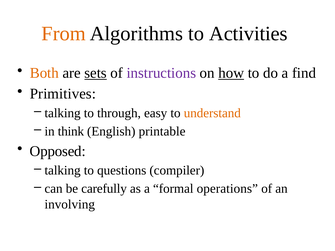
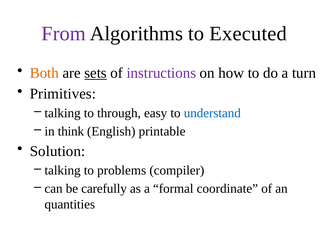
From colour: orange -> purple (64, 34)
Activities: Activities -> Executed (248, 34)
how underline: present -> none (231, 73)
find: find -> turn (304, 73)
understand colour: orange -> blue (212, 113)
Opposed: Opposed -> Solution (58, 151)
questions: questions -> problems (122, 171)
operations: operations -> coordinate (227, 189)
involving: involving -> quantities (70, 204)
